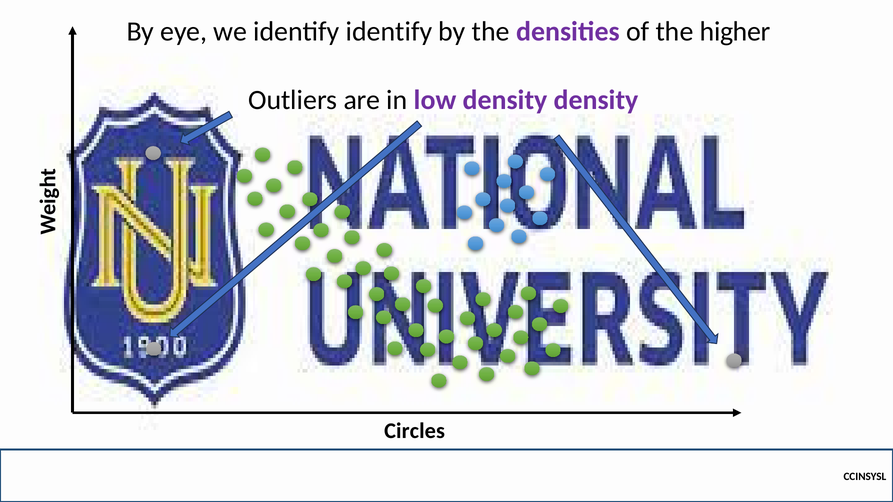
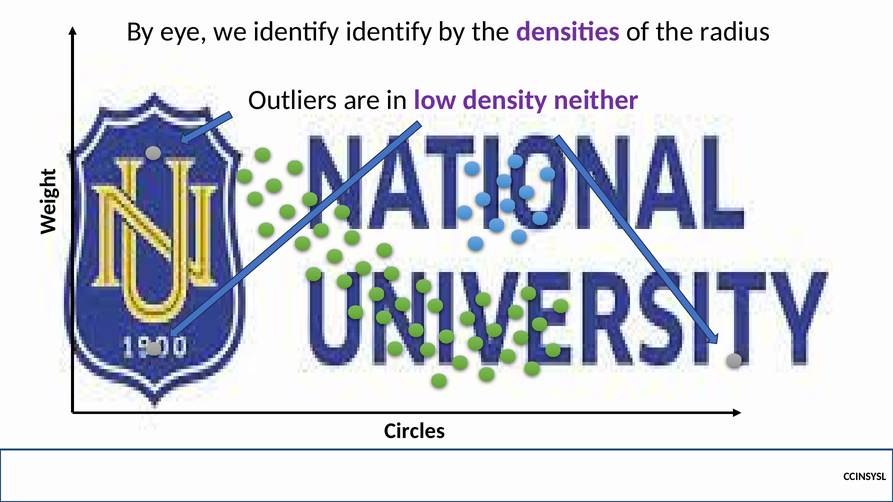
higher: higher -> radius (735, 32)
density density: density -> neither (596, 100)
